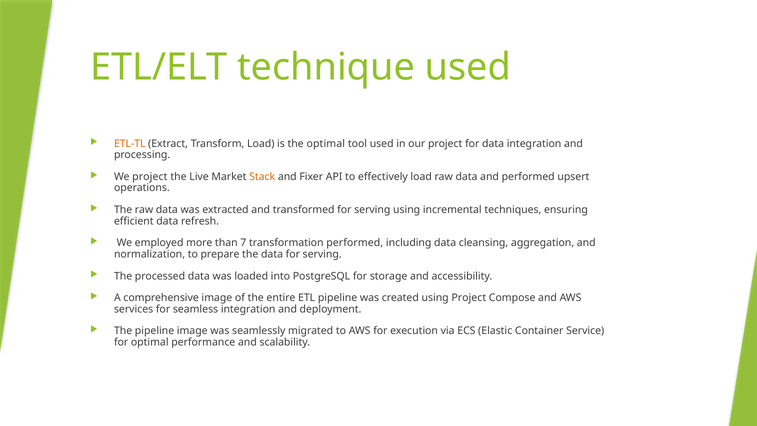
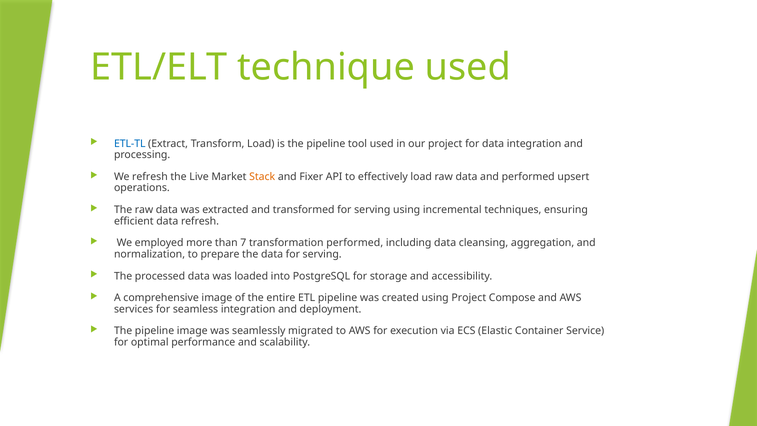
ETL-TL colour: orange -> blue (130, 143)
is the optimal: optimal -> pipeline (326, 143)
We project: project -> refresh (150, 177)
